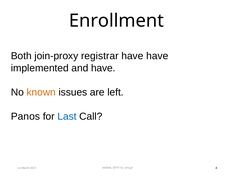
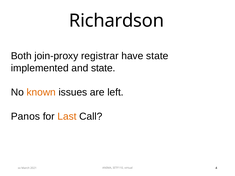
Enrollment: Enrollment -> Richardson (116, 21)
have have: have -> state (157, 56)
and have: have -> state (103, 68)
Last colour: blue -> orange (67, 117)
